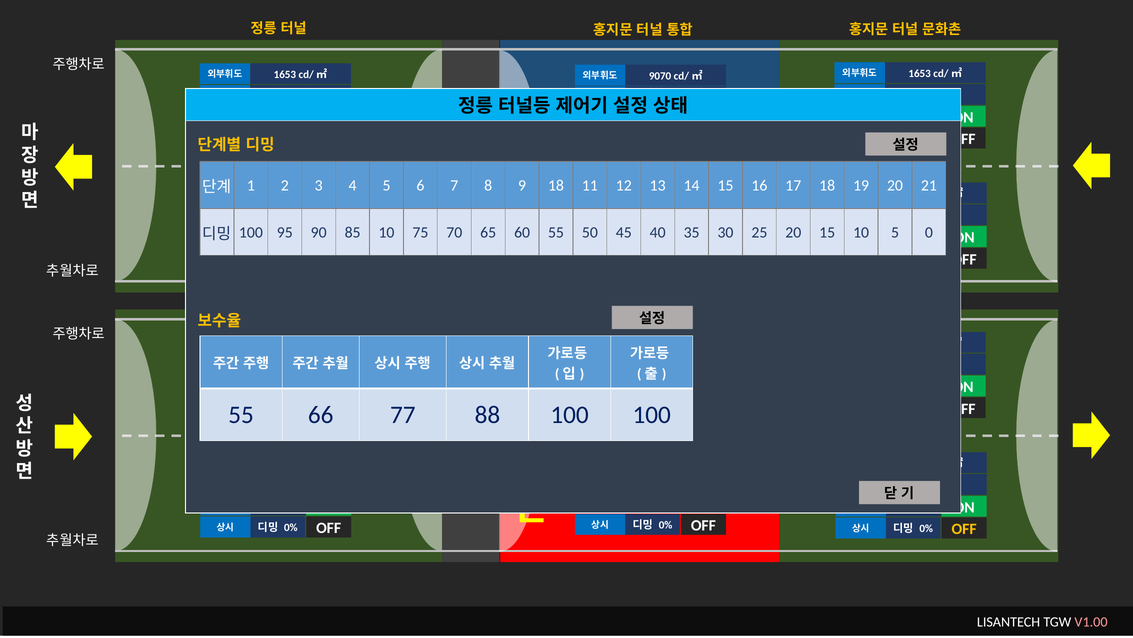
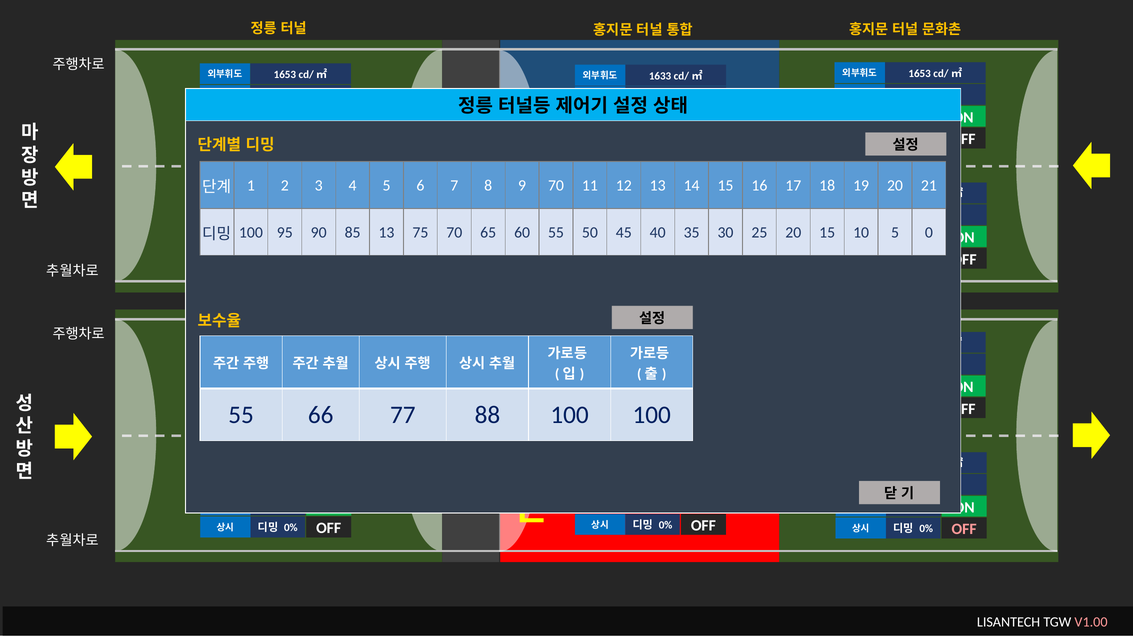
9070: 9070 -> 1633 (660, 76)
9 18: 18 -> 70 (556, 185)
85 10: 10 -> 13 (386, 232)
OFF colour: yellow -> pink (964, 529)
